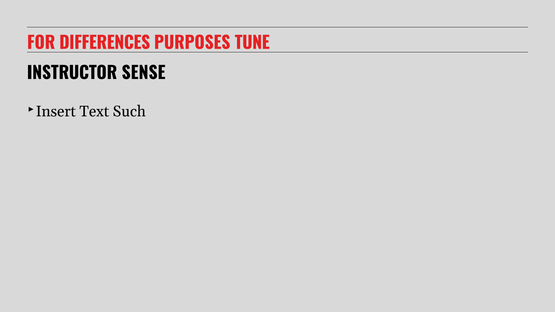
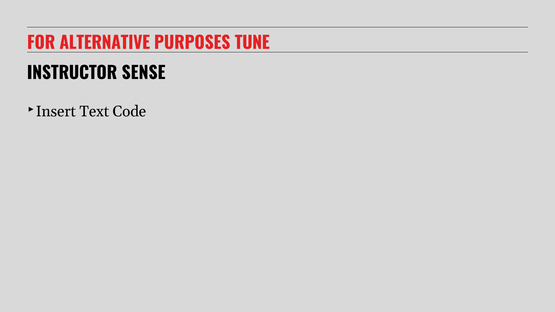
DIFFERENCES: DIFFERENCES -> ALTERNATIVE (105, 43)
Such: Such -> Code (129, 111)
